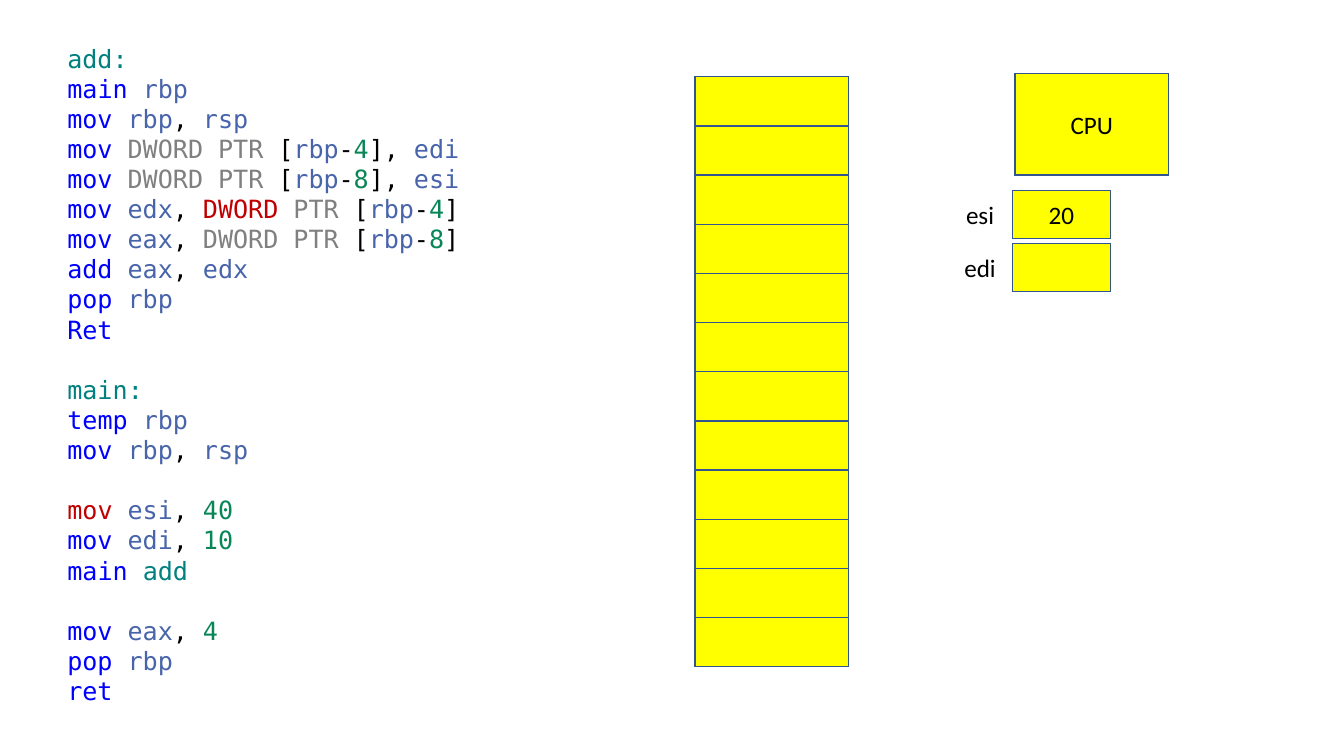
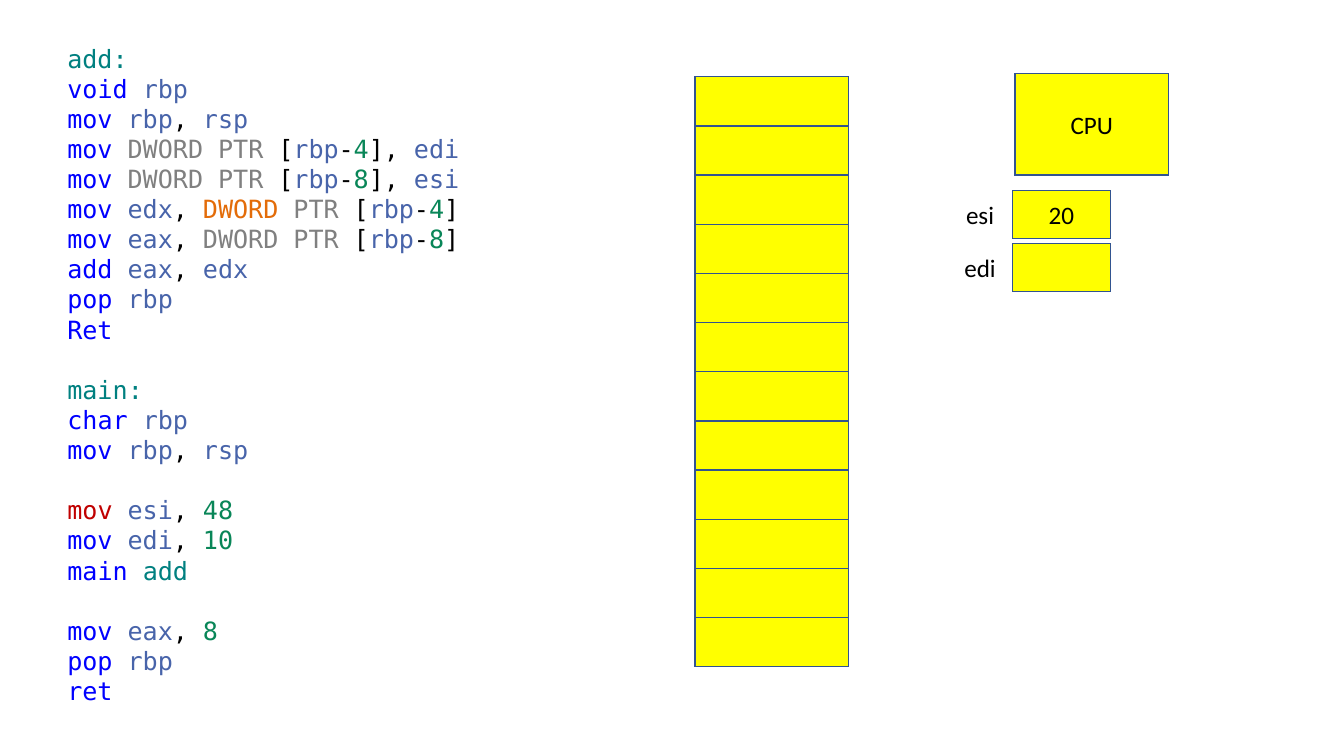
main: main -> void (98, 90)
DWORD colour: red -> orange (241, 210)
temp: temp -> char (98, 421)
40: 40 -> 48 (218, 512)
4: 4 -> 8 (210, 632)
